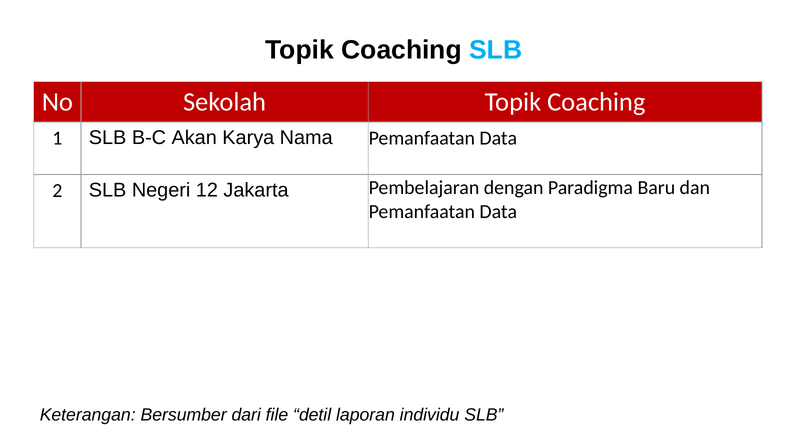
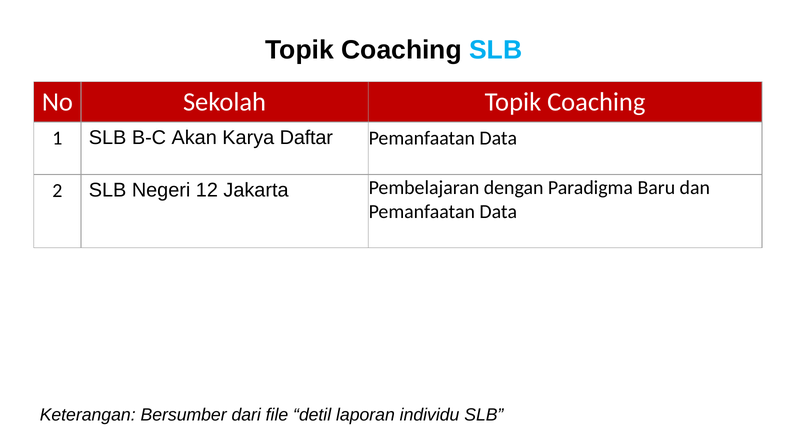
Nama: Nama -> Daftar (306, 138)
